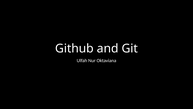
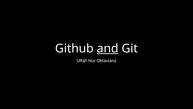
and underline: none -> present (108, 48)
